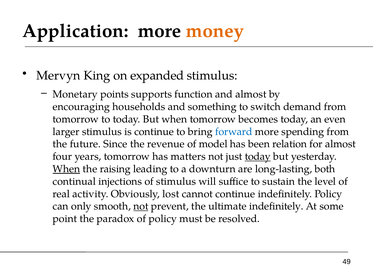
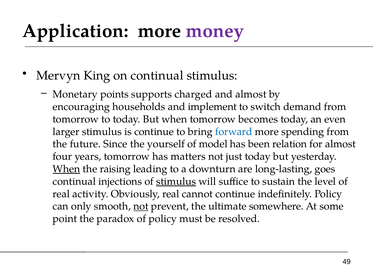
money colour: orange -> purple (215, 31)
on expanded: expanded -> continual (157, 75)
function: function -> charged (193, 94)
something: something -> implement (212, 107)
revenue: revenue -> yourself (166, 144)
today underline: present -> none (258, 156)
both: both -> goes (325, 169)
stimulus underline: none -> present (176, 181)
Obviously lost: lost -> real (171, 194)
ultimate indefinitely: indefinitely -> somewhere (276, 206)
